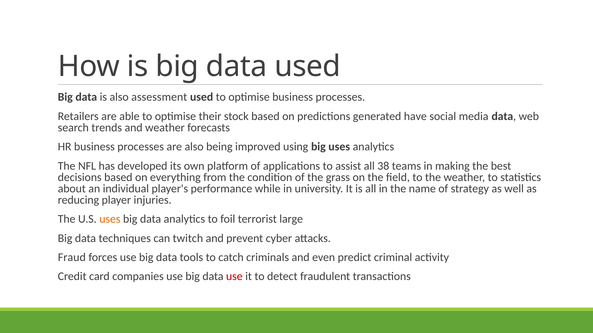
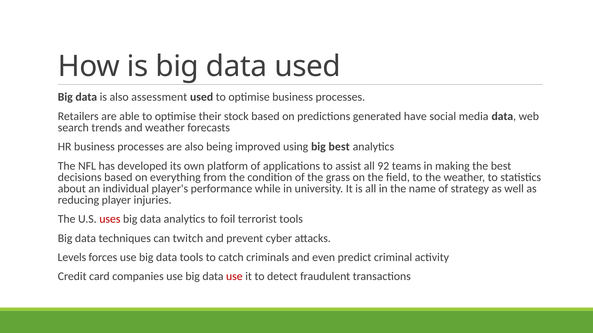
big uses: uses -> best (339, 147)
38: 38 -> 92 (383, 166)
uses colour: orange -> red (110, 219)
terrorist large: large -> tools (291, 219)
Fraud: Fraud -> Levels (72, 258)
